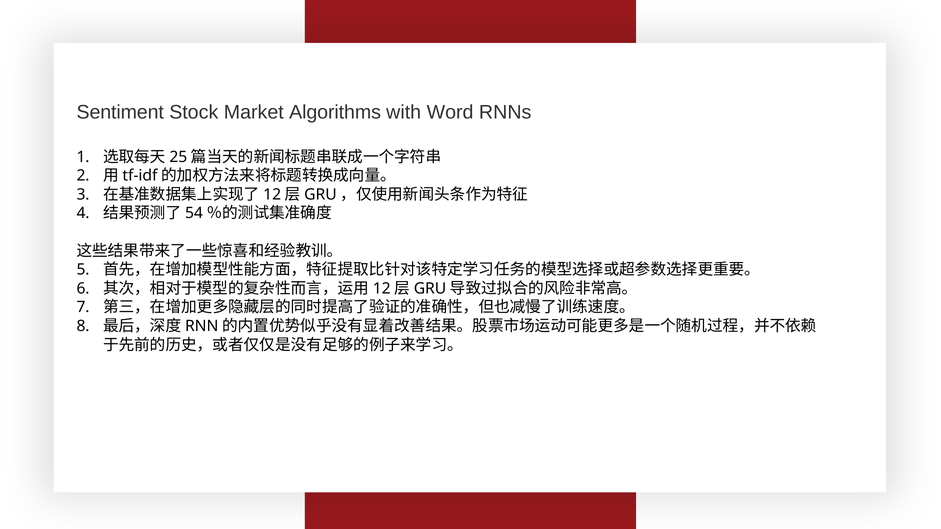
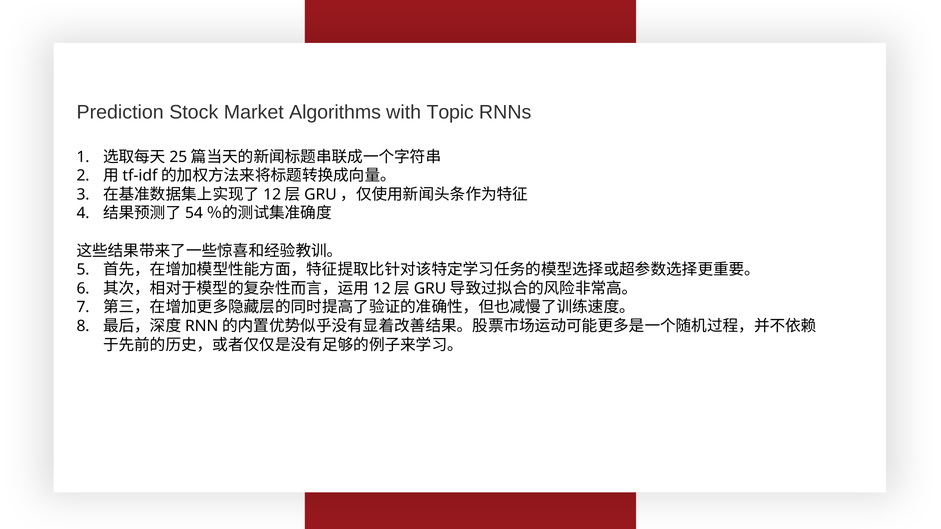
Sentiment: Sentiment -> Prediction (120, 113)
Word: Word -> Topic (450, 113)
